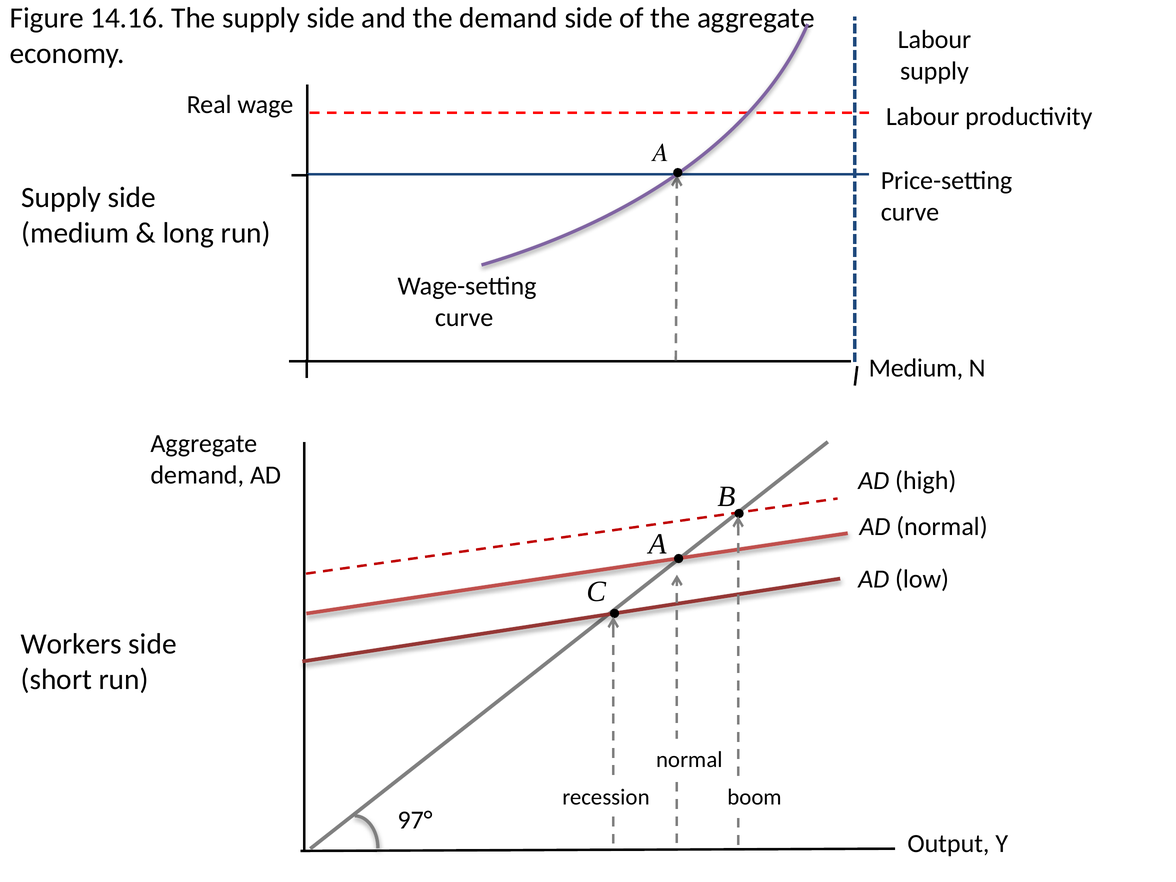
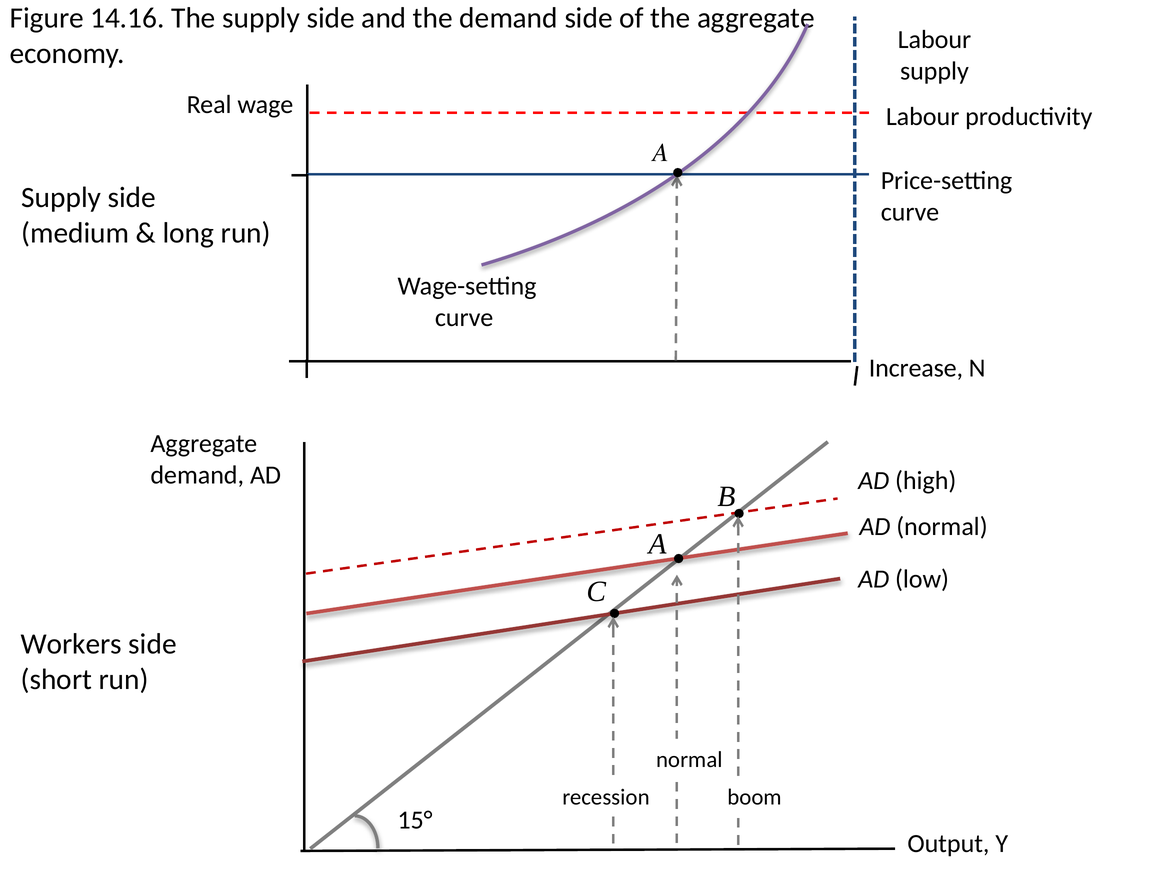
Medium: Medium -> Increase (916, 368)
97°: 97° -> 15° (415, 820)
